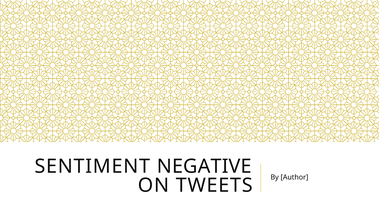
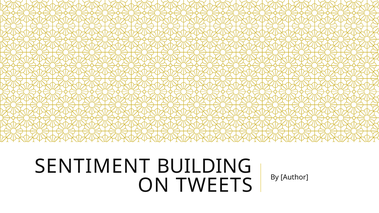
NEGATIVE: NEGATIVE -> BUILDING (204, 167)
